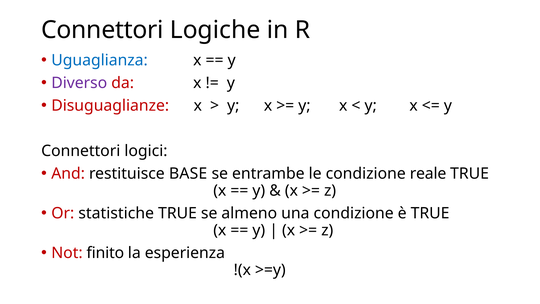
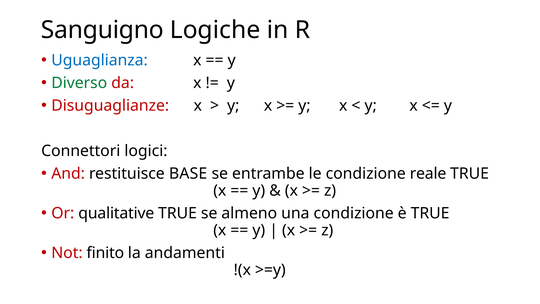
Connettori: Connettori -> Sanguigno (102, 30)
Diverso colour: purple -> green (79, 83)
statistiche: statistiche -> qualitative (116, 213)
esperienza: esperienza -> andamenti (185, 253)
